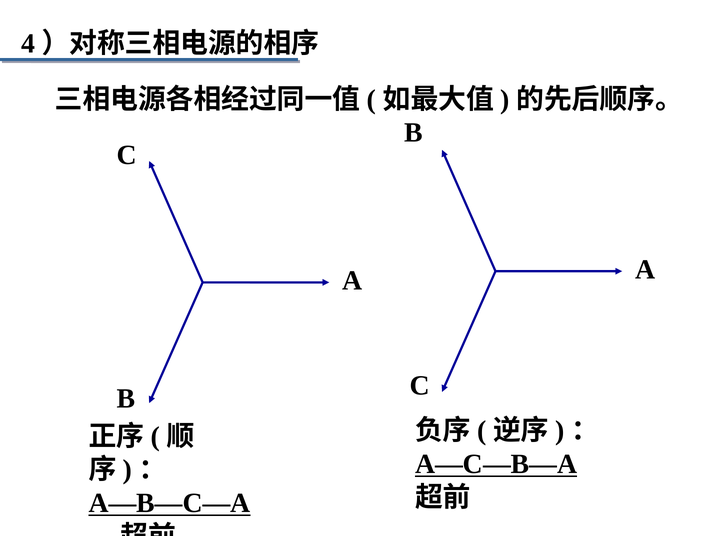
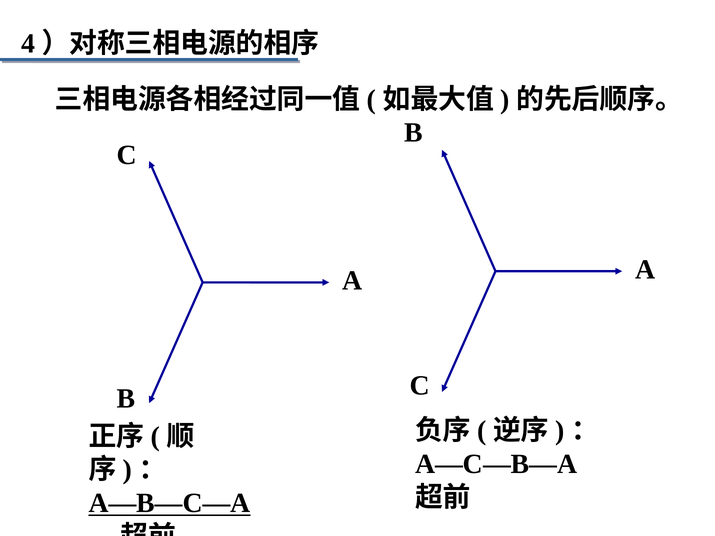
A—C—B—A underline: present -> none (496, 464)
